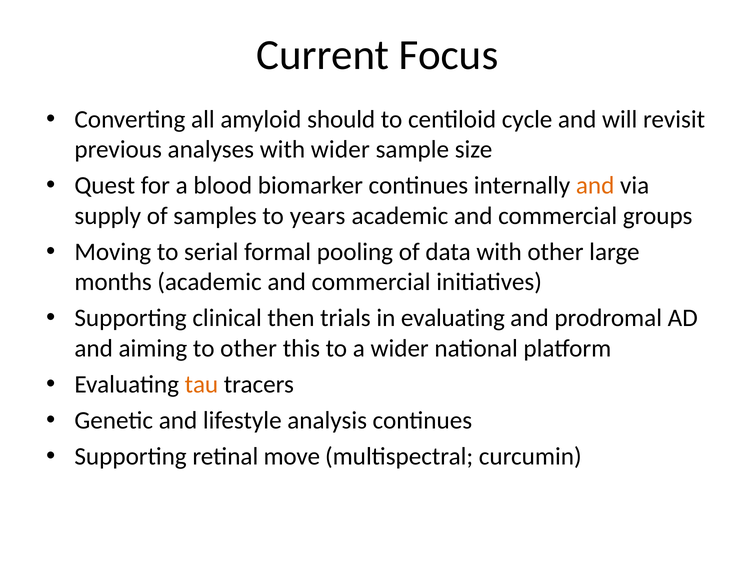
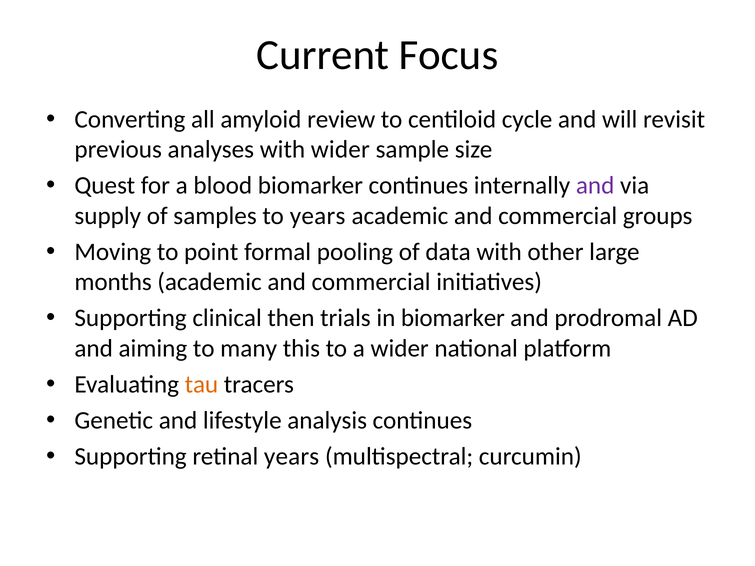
should: should -> review (341, 119)
and colour: orange -> purple (595, 186)
serial: serial -> point (211, 252)
in evaluating: evaluating -> biomarker (453, 318)
to other: other -> many (249, 349)
retinal move: move -> years (292, 457)
